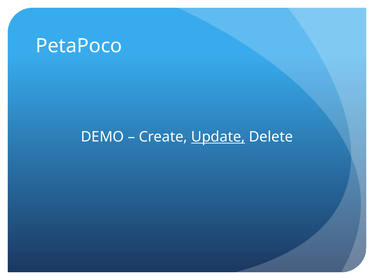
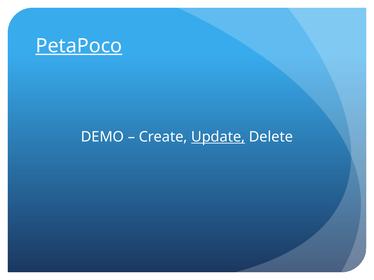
PetaPoco underline: none -> present (79, 46)
